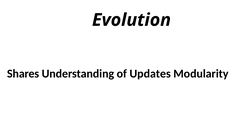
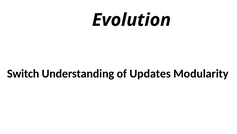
Shares: Shares -> Switch (23, 73)
